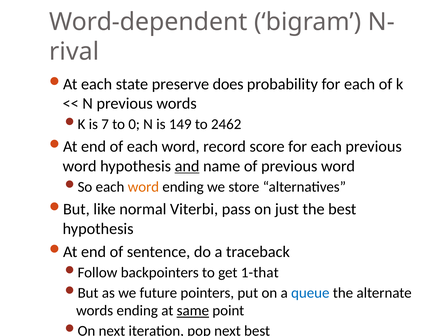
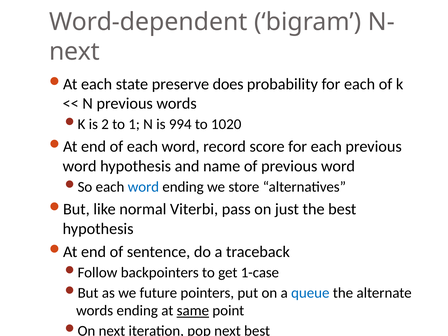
rival: rival -> next (74, 52)
7: 7 -> 2 (105, 124)
0: 0 -> 1 (134, 124)
149: 149 -> 994 (180, 124)
2462: 2462 -> 1020 (226, 124)
and underline: present -> none (187, 166)
word colour: orange -> blue (143, 187)
1-that: 1-that -> 1-case (260, 273)
